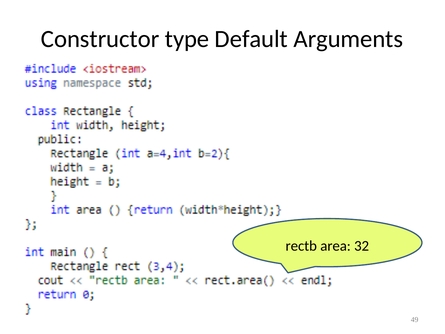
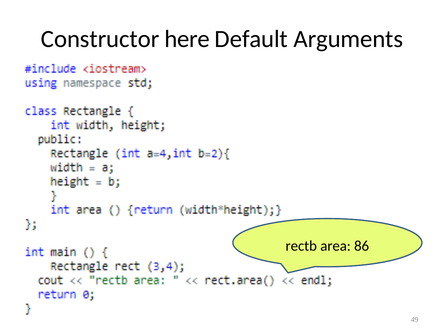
type: type -> here (187, 39)
32: 32 -> 86 (362, 246)
